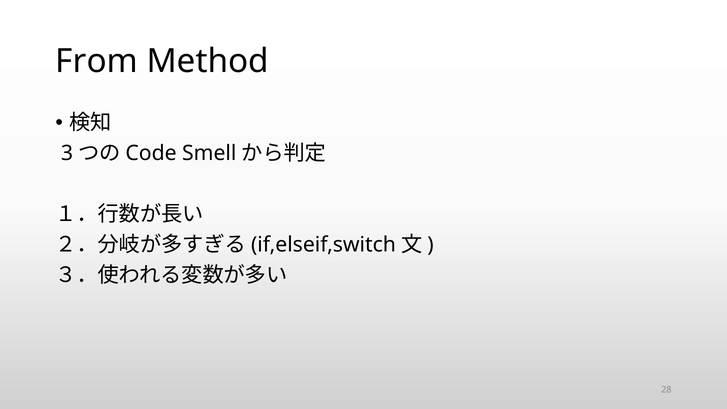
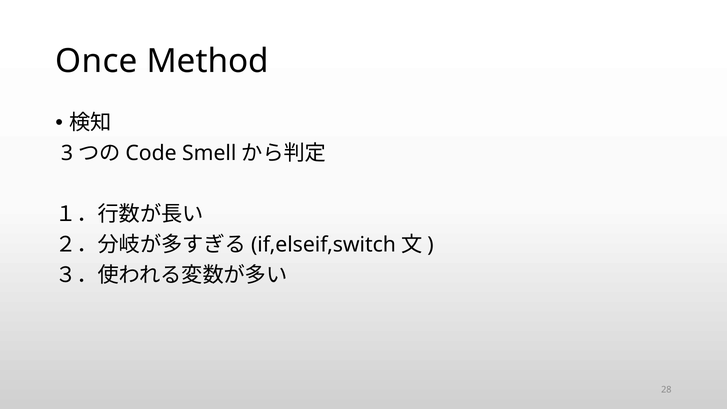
From: From -> Once (97, 61)
